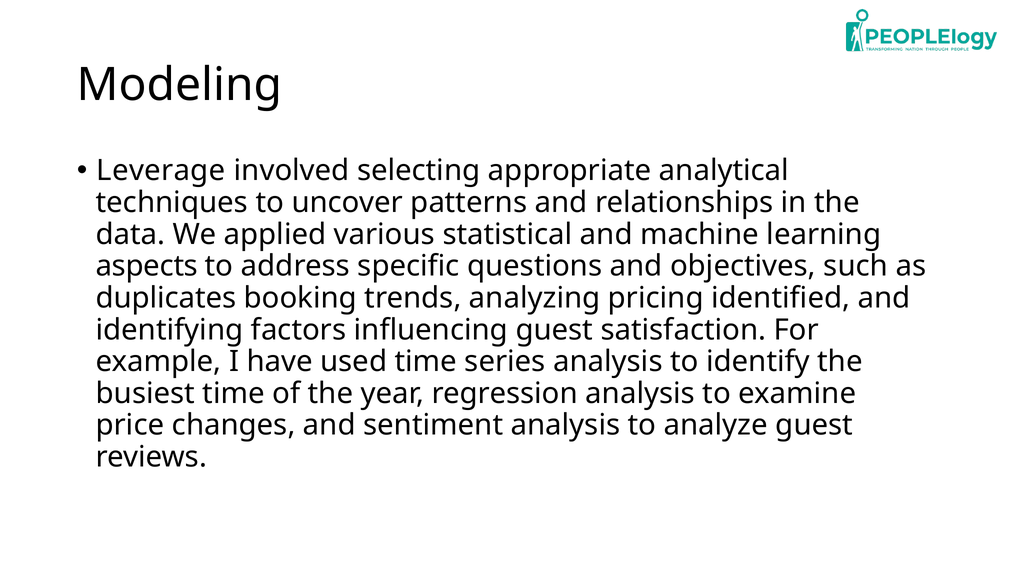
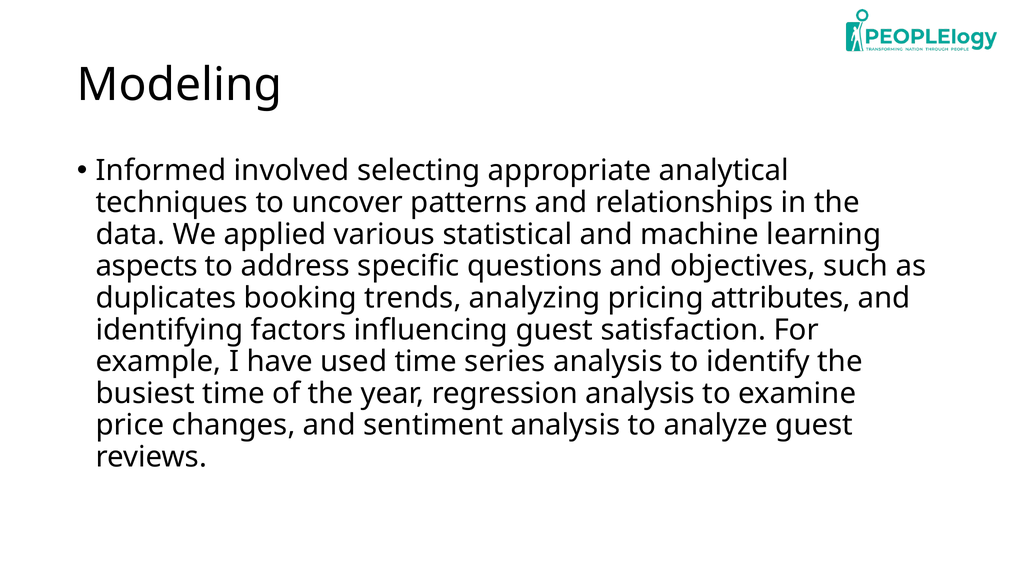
Leverage: Leverage -> Informed (161, 171)
identified: identified -> attributes (781, 298)
